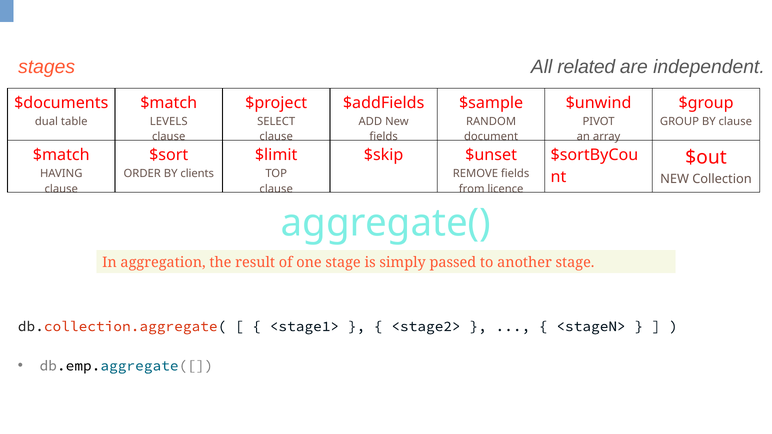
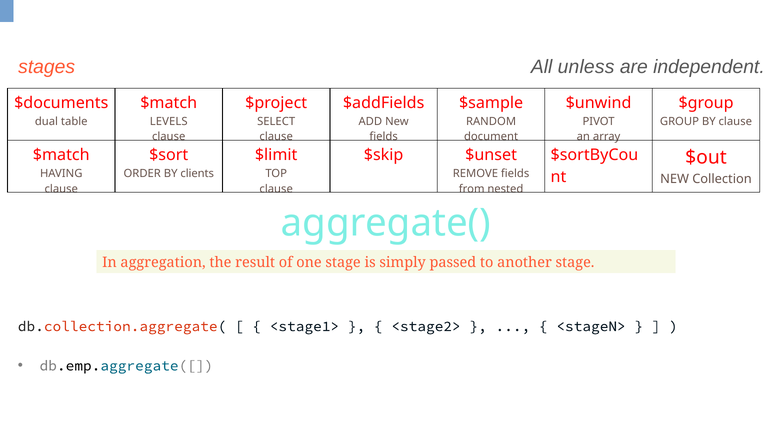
related: related -> unless (586, 67)
licence: licence -> nested (505, 189)
